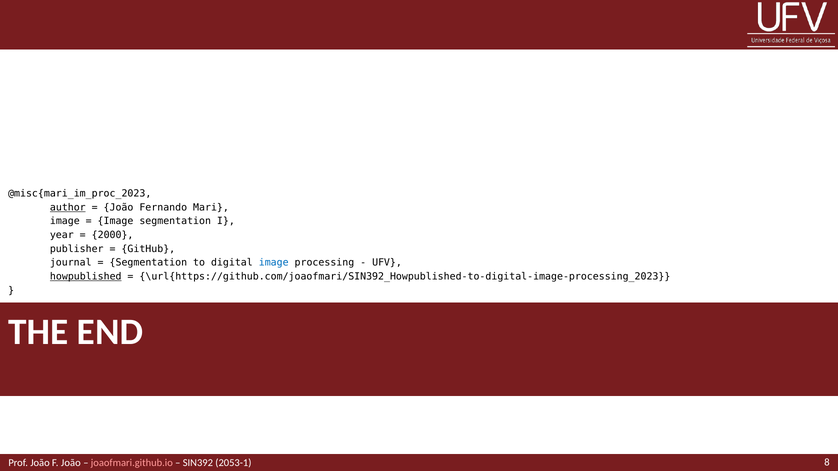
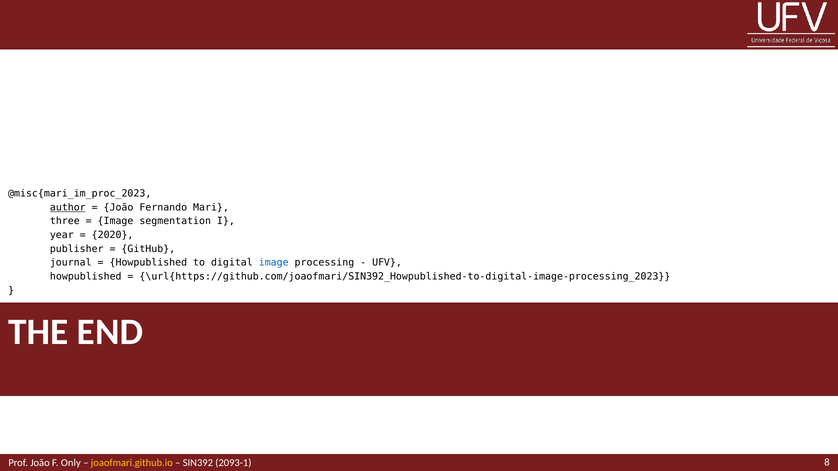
image: image -> three (65, 221)
2000: 2000 -> 2020 (113, 235)
Segmentation: Segmentation -> Howpublished (148, 263)
howpublished underline: present -> none (86, 277)
F João: João -> Only (71, 463)
joaofmari.github.io colour: pink -> yellow (132, 463)
2053-1: 2053-1 -> 2093-1 (233, 463)
